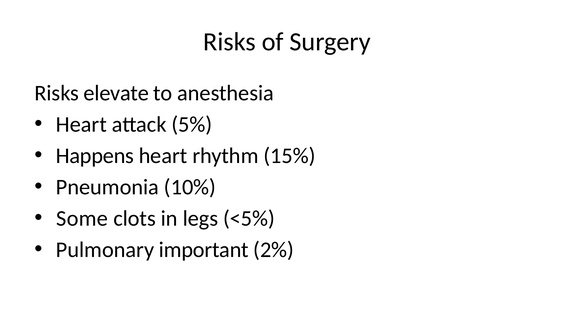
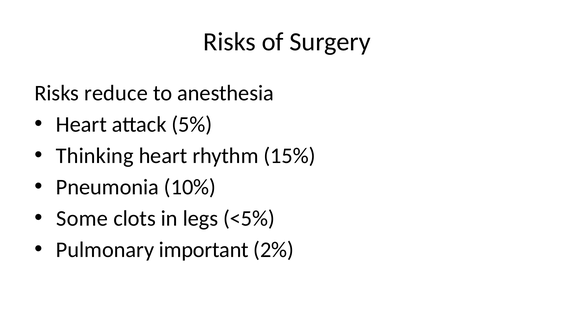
elevate: elevate -> reduce (116, 93)
Happens: Happens -> Thinking (95, 156)
